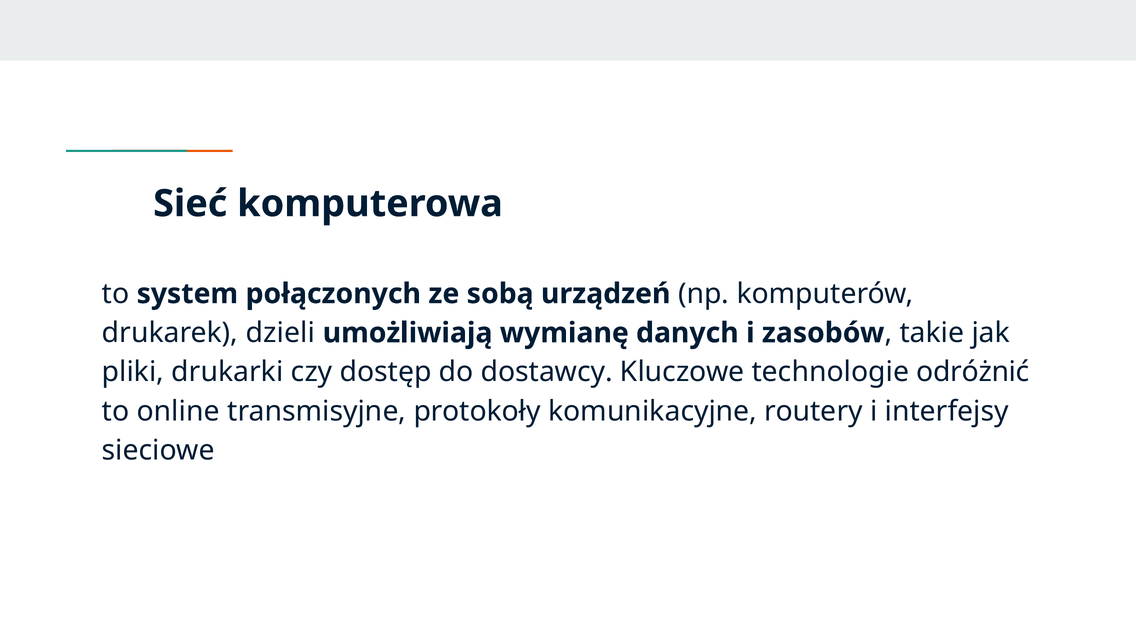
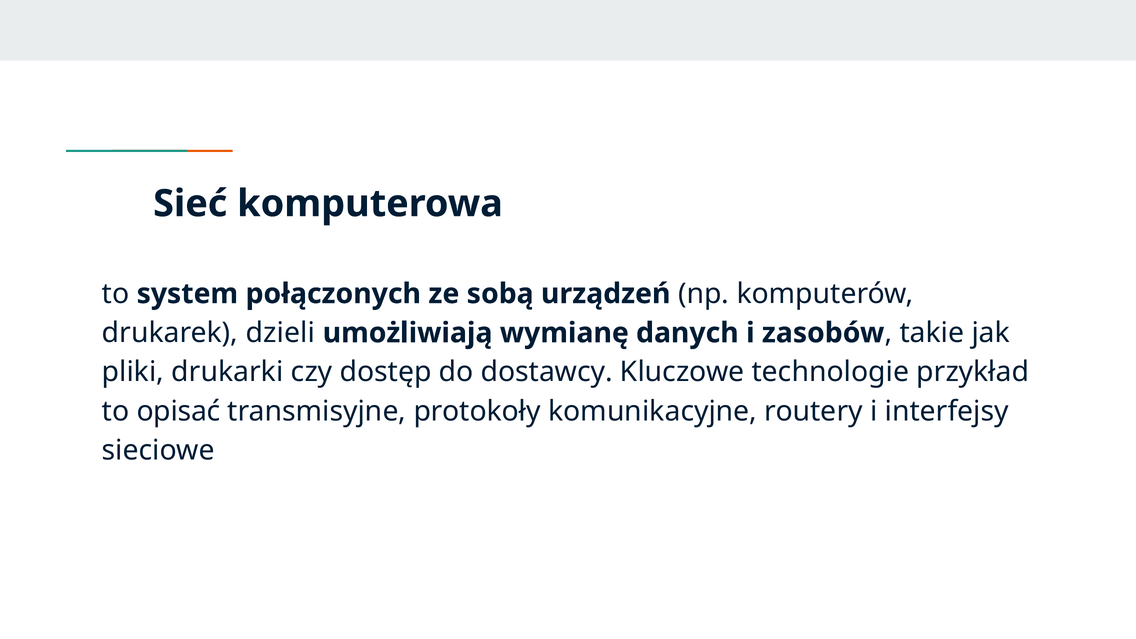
odróżnić: odróżnić -> przykład (973, 372)
online: online -> opisać (178, 411)
